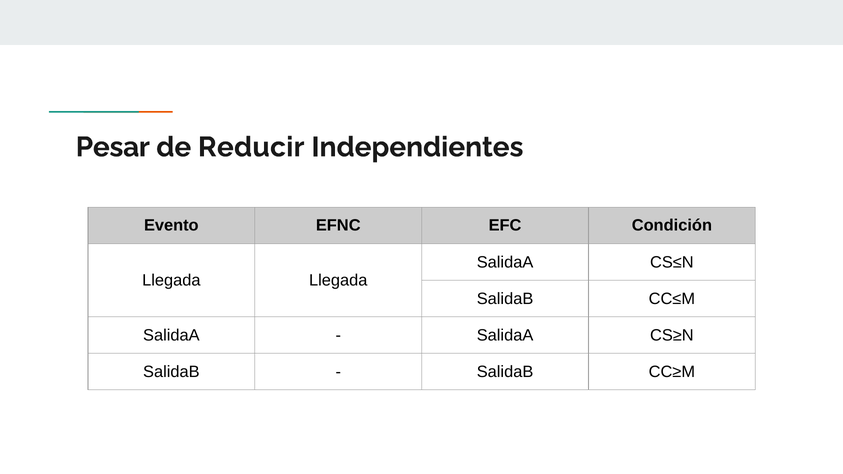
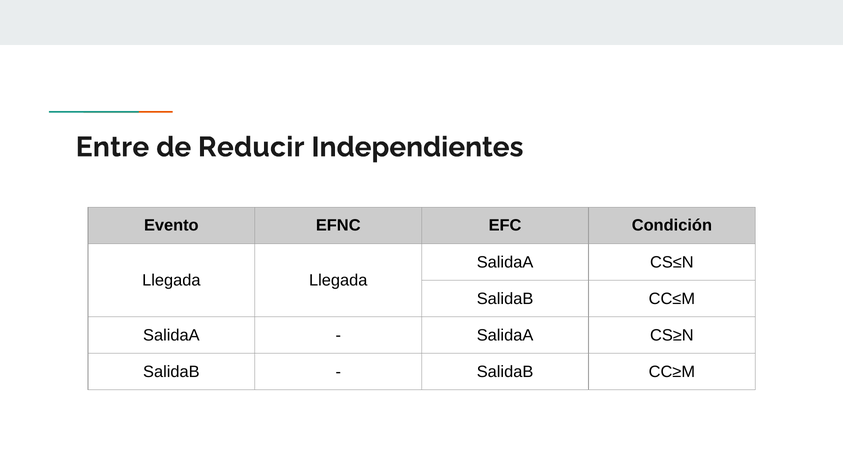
Pesar: Pesar -> Entre (112, 147)
